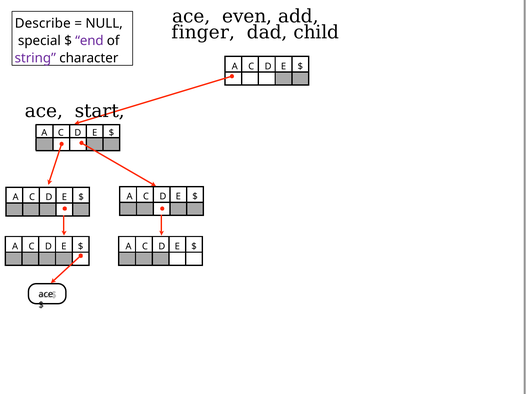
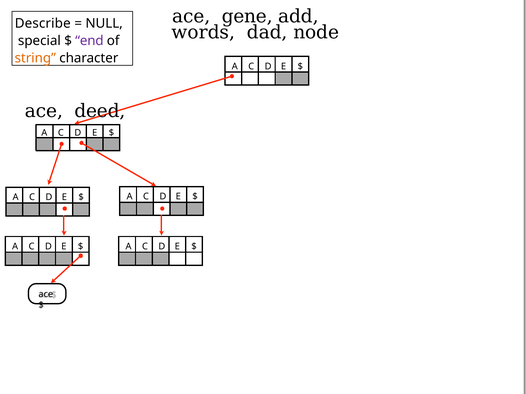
even: even -> gene (247, 16)
finger: finger -> words (203, 32)
child: child -> node (316, 32)
string colour: purple -> orange (35, 58)
start: start -> deed (100, 111)
